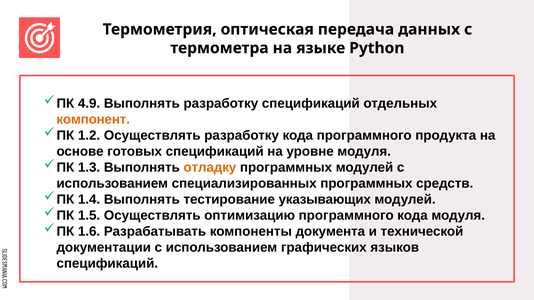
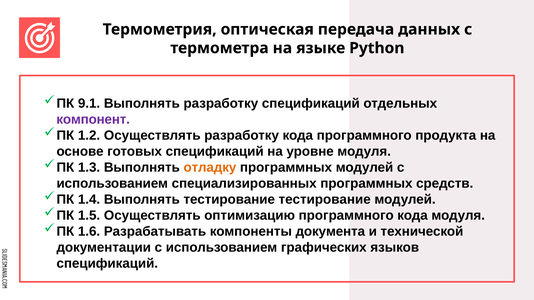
4.9: 4.9 -> 9.1 (89, 104)
компонент colour: orange -> purple (93, 120)
тестирование указывающих: указывающих -> тестирование (325, 200)
